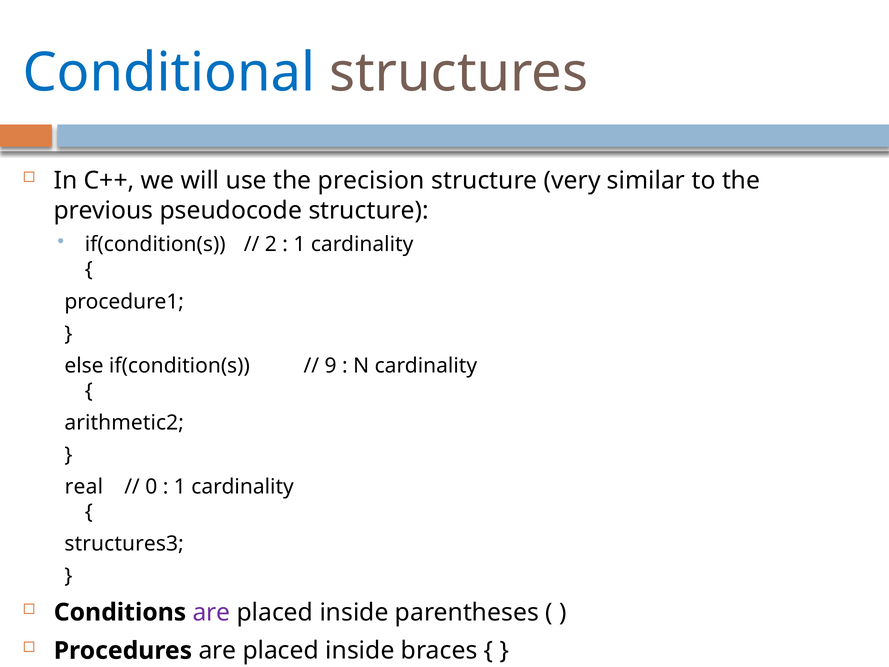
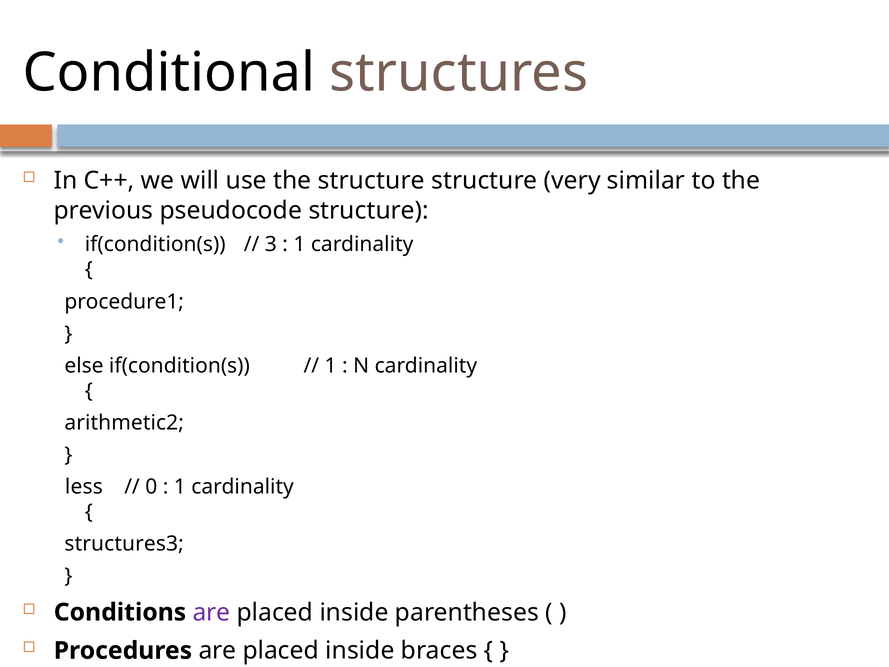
Conditional colour: blue -> black (169, 73)
the precision: precision -> structure (371, 181)
2: 2 -> 3 (271, 244)
9: 9 -> 1 (331, 365)
real: real -> less (84, 487)
